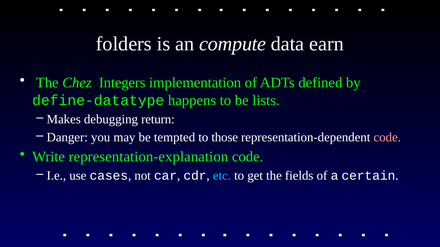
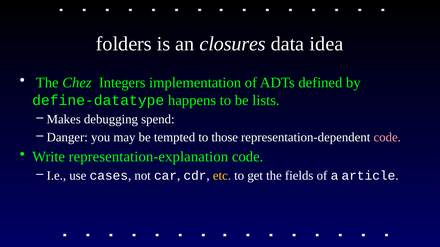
compute: compute -> closures (233, 44)
earn: earn -> idea (327, 44)
return: return -> spend (158, 120)
etc colour: light blue -> yellow (222, 176)
certain: certain -> article (368, 176)
